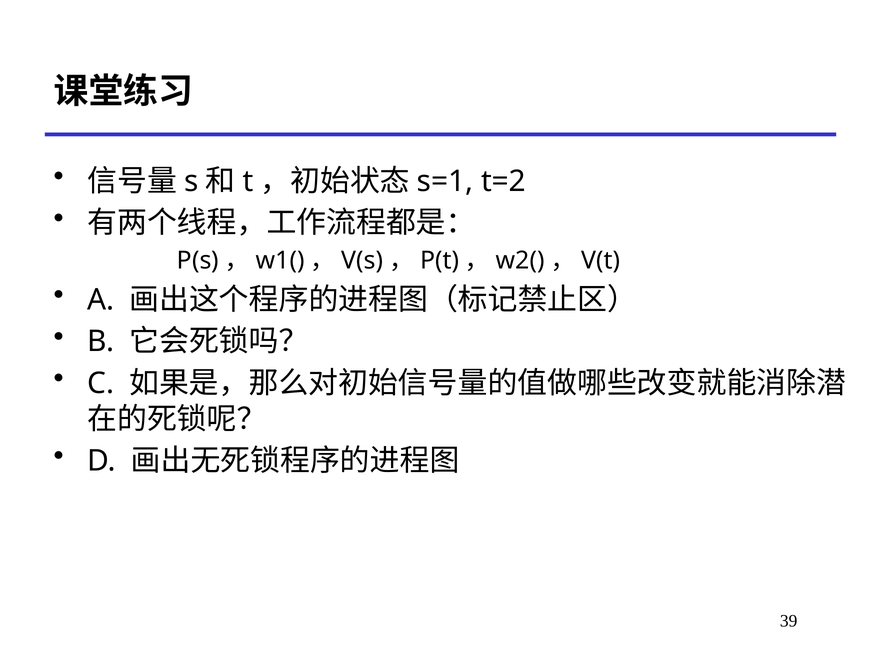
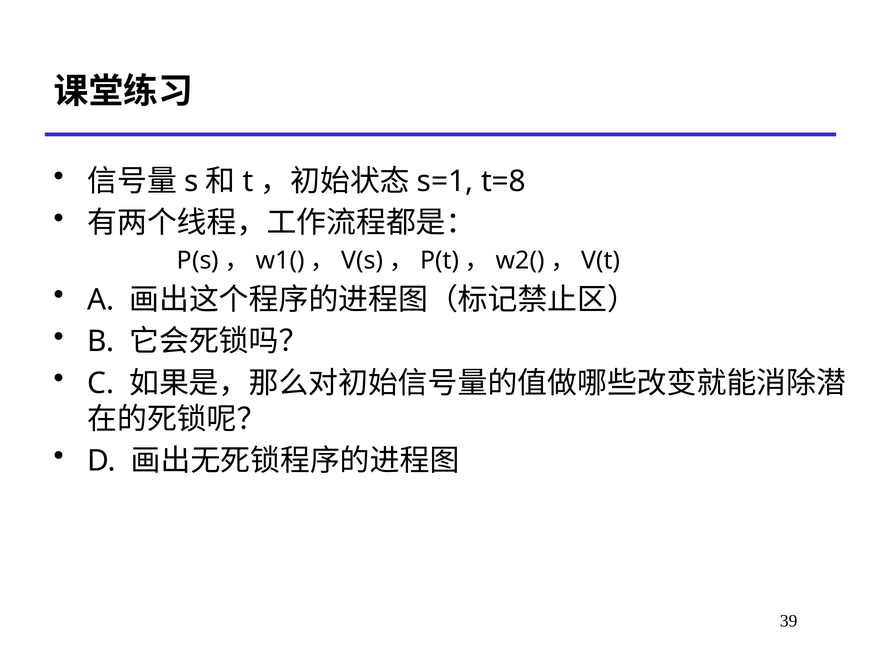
t=2: t=2 -> t=8 (504, 181)
